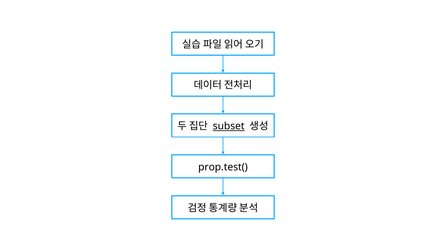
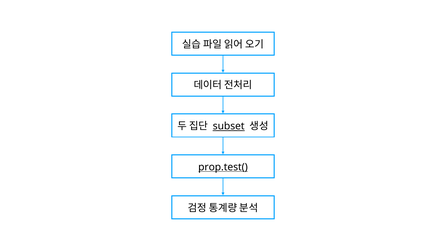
prop.test( underline: none -> present (223, 167)
